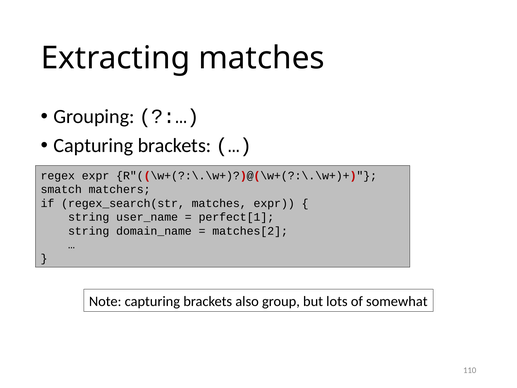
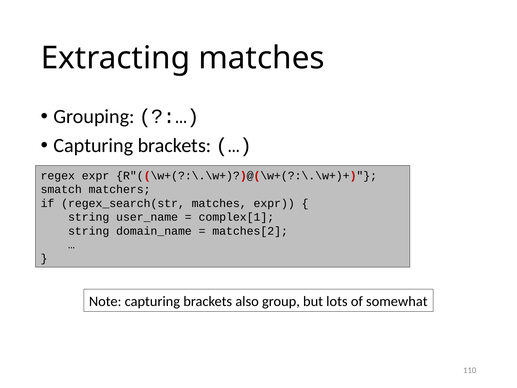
perfect[1: perfect[1 -> complex[1 (236, 217)
